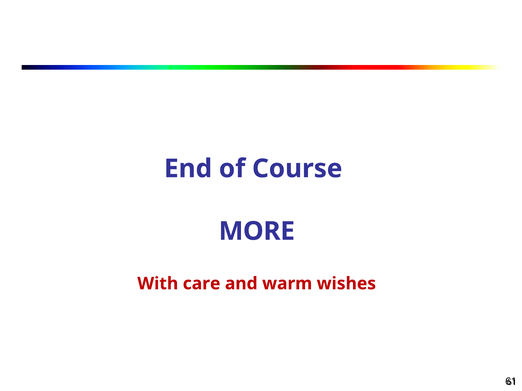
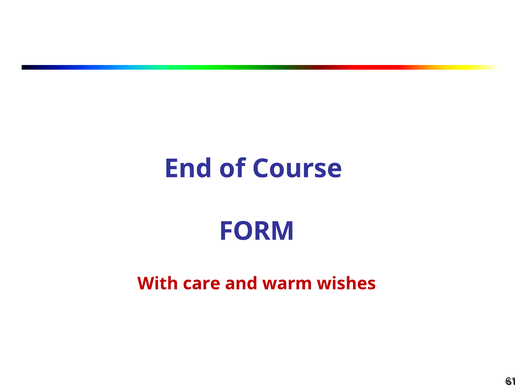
MORE: MORE -> FORM (257, 231)
